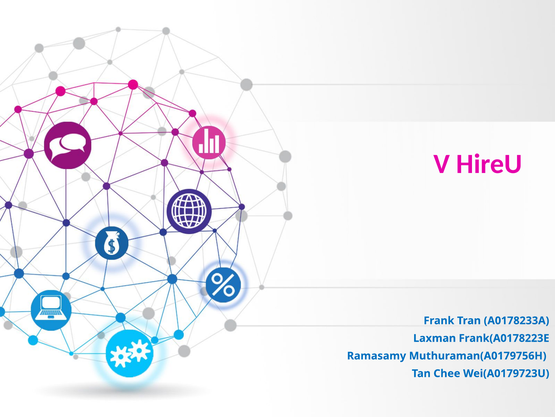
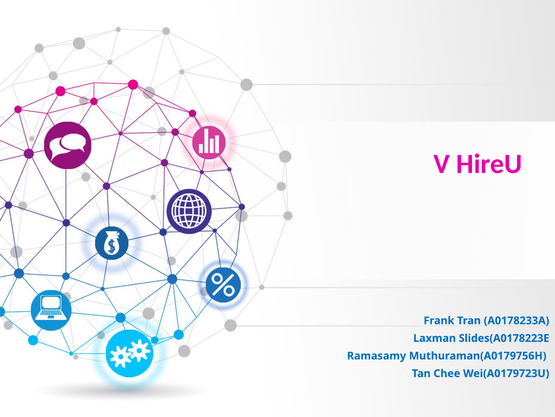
Frank(A0178223E: Frank(A0178223E -> Slides(A0178223E (504, 338)
